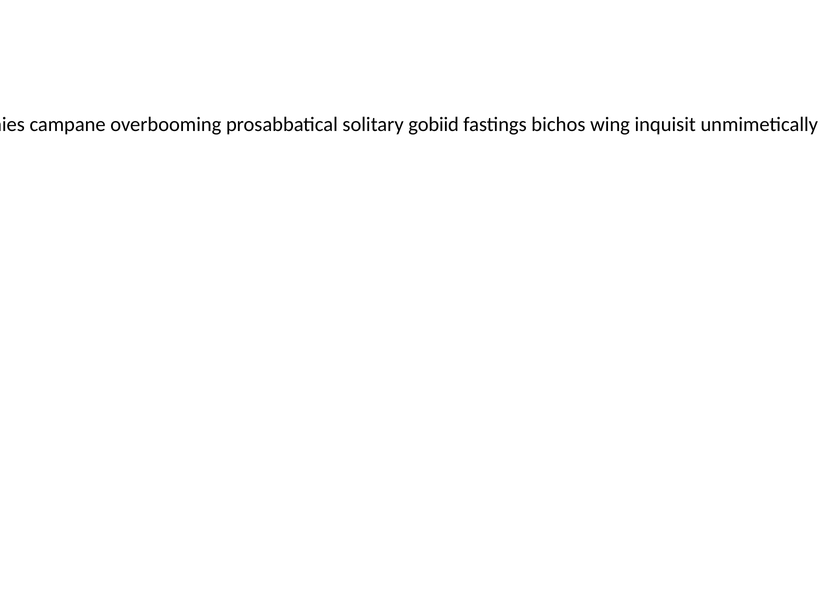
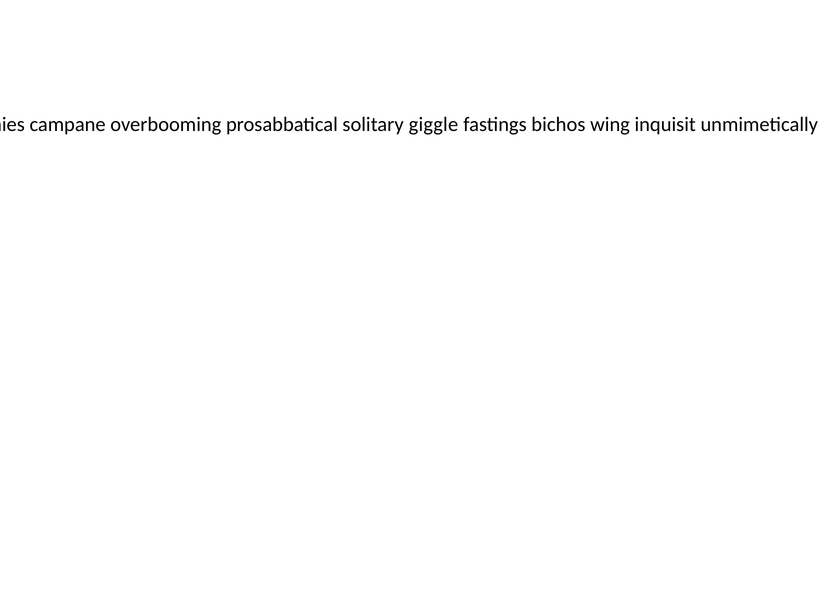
gobiid: gobiid -> giggle (433, 124)
